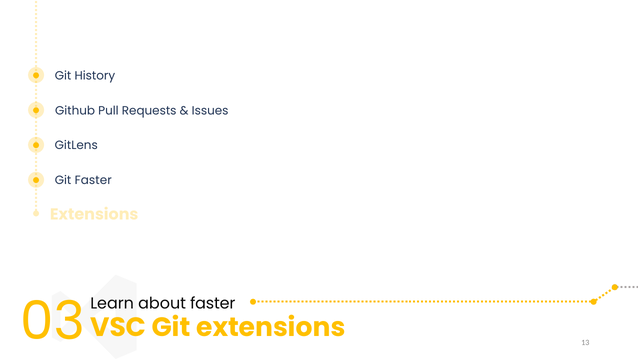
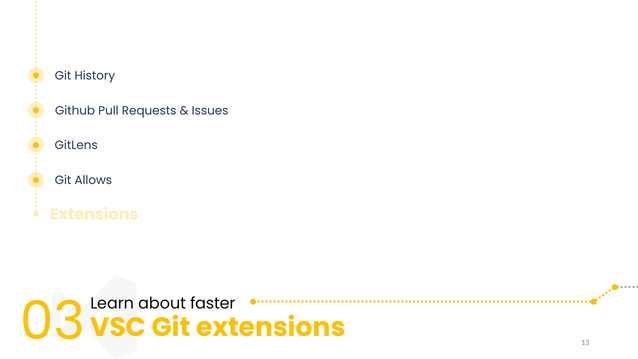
Git Faster: Faster -> Allows (93, 180)
